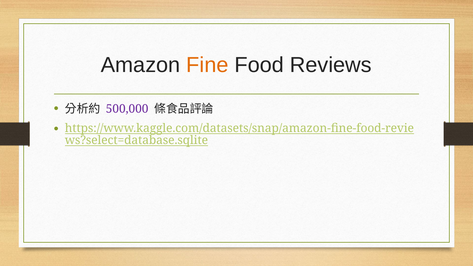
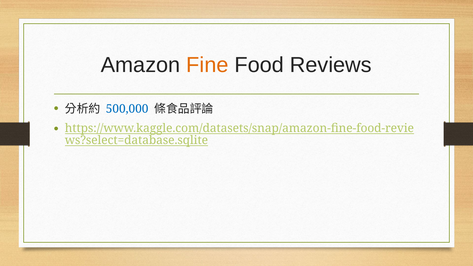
500,000 colour: purple -> blue (127, 109)
